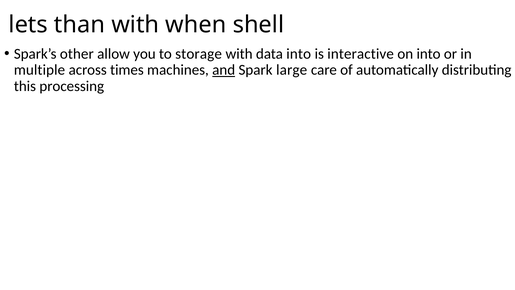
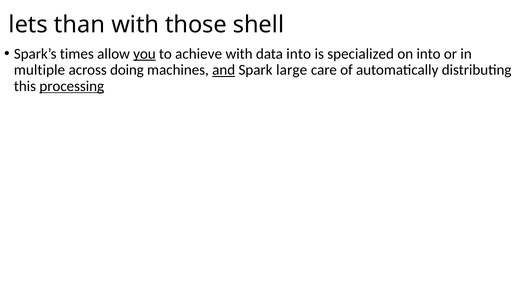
when: when -> those (196, 25)
other: other -> times (77, 54)
you underline: none -> present (144, 54)
storage: storage -> achieve (199, 54)
interactive: interactive -> specialized (361, 54)
times: times -> doing (127, 70)
processing underline: none -> present (72, 86)
